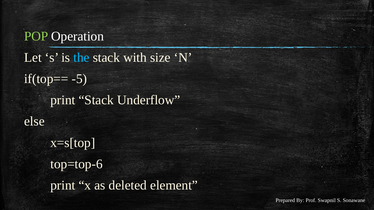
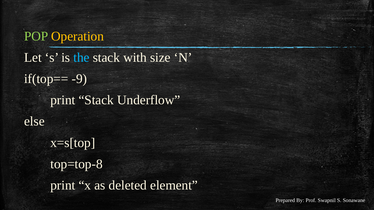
Operation colour: white -> yellow (78, 36)
-5: -5 -> -9 (79, 79)
top=top-6: top=top-6 -> top=top-8 (77, 164)
